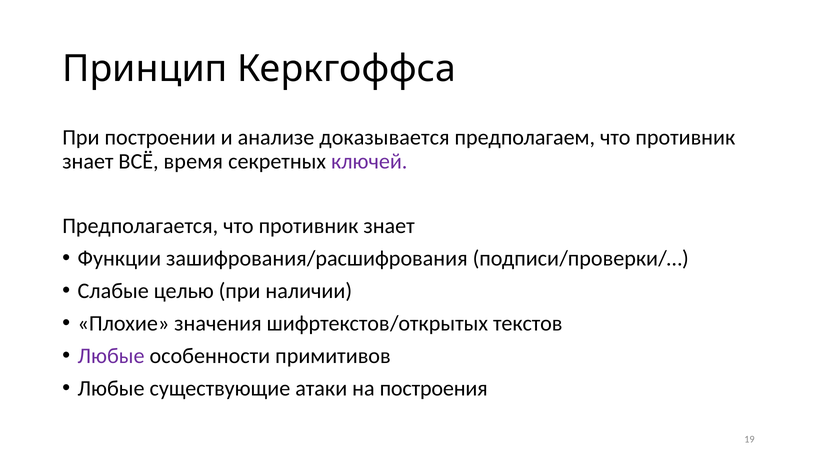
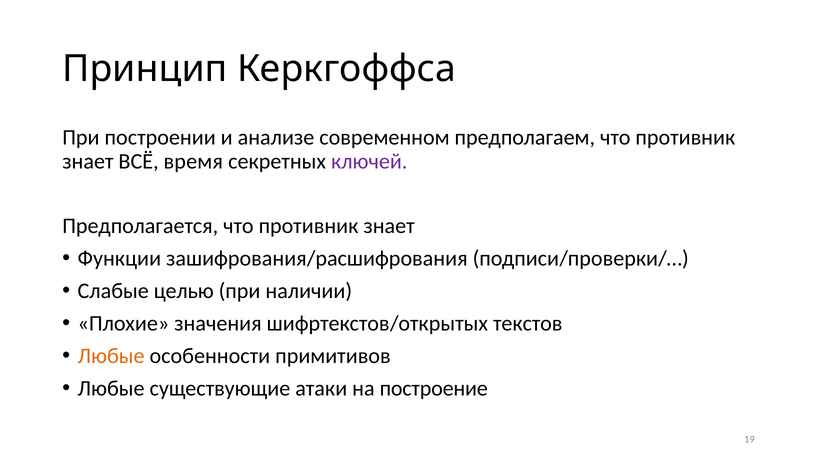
доказывается: доказывается -> современном (384, 137)
Любые colour: purple -> orange (111, 355)
построения: построения -> построение (434, 388)
